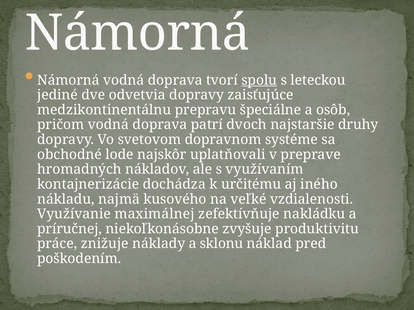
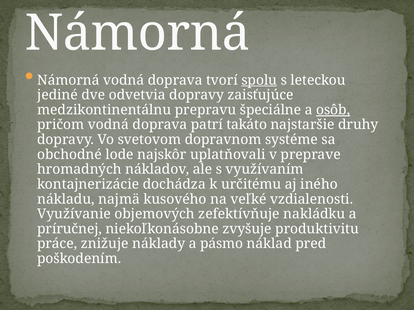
osôb underline: none -> present (333, 110)
dvoch: dvoch -> takáto (247, 125)
maximálnej: maximálnej -> objemových (155, 214)
sklonu: sklonu -> pásmo (222, 244)
